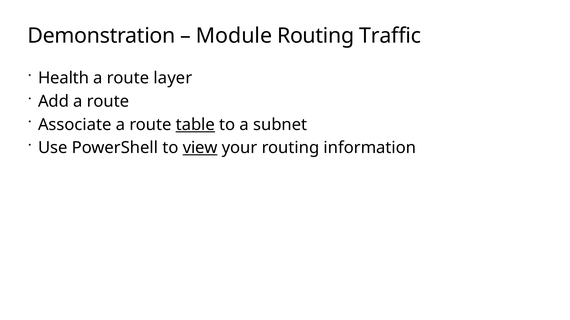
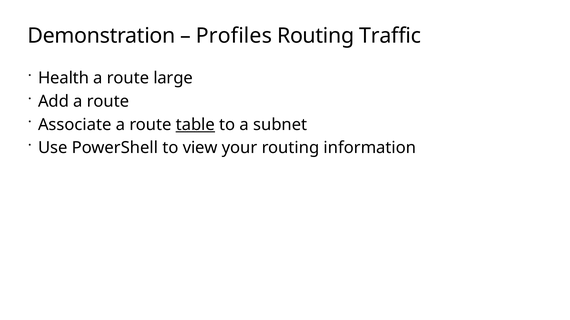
Module: Module -> Profiles (234, 36)
layer: layer -> large (173, 78)
view underline: present -> none (200, 148)
